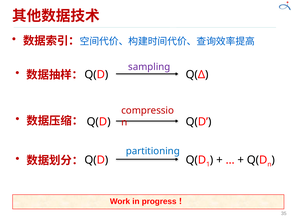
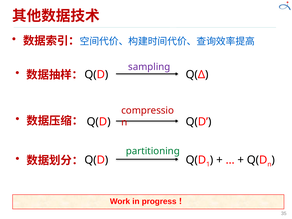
partitioning colour: blue -> green (153, 151)
